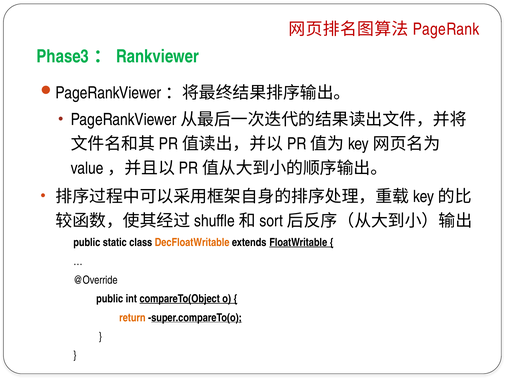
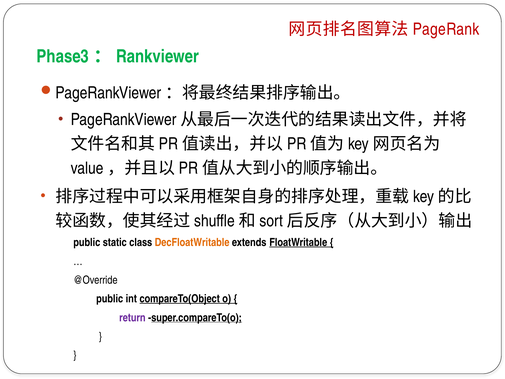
return colour: orange -> purple (132, 317)
